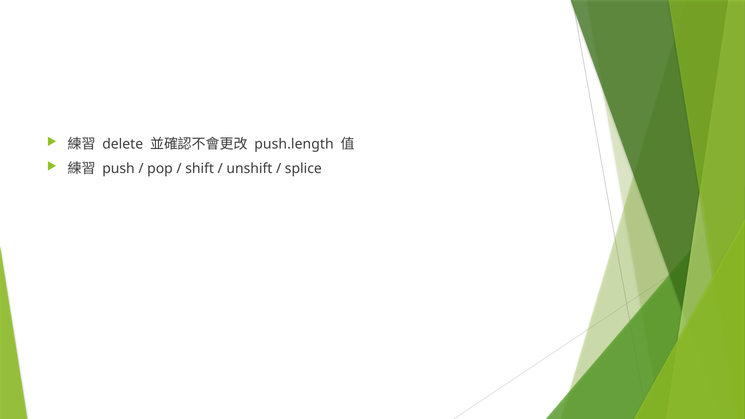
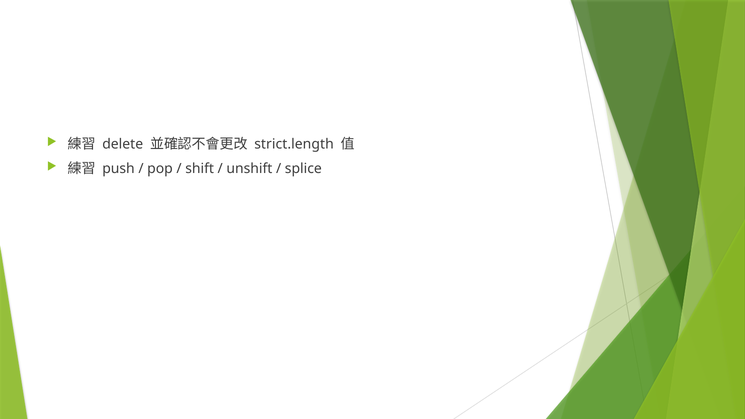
push.length: push.length -> strict.length (294, 144)
